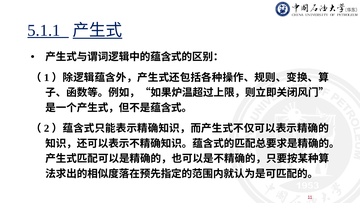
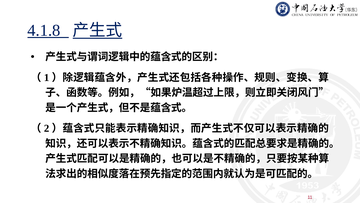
5.1.1: 5.1.1 -> 4.1.8 (44, 30)
